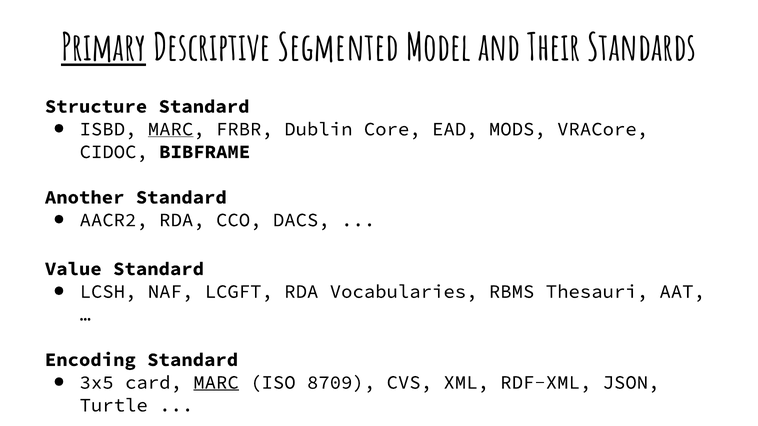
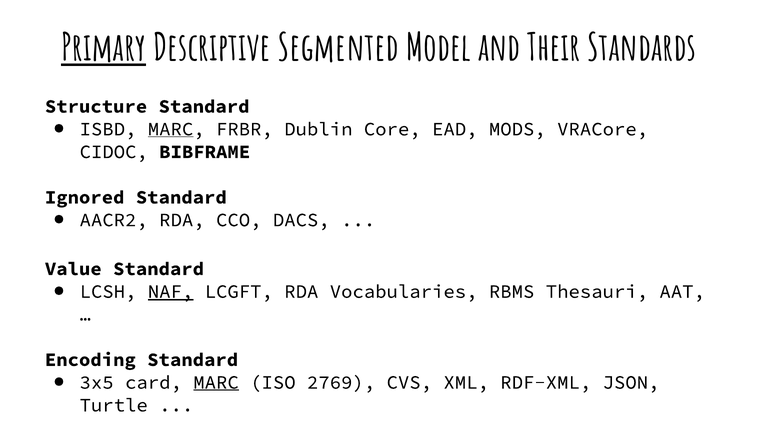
Another: Another -> Ignored (85, 197)
NAF underline: none -> present (171, 292)
8709: 8709 -> 2769 (341, 383)
